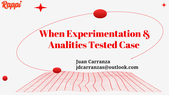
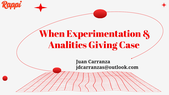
Tested: Tested -> Giving (103, 45)
